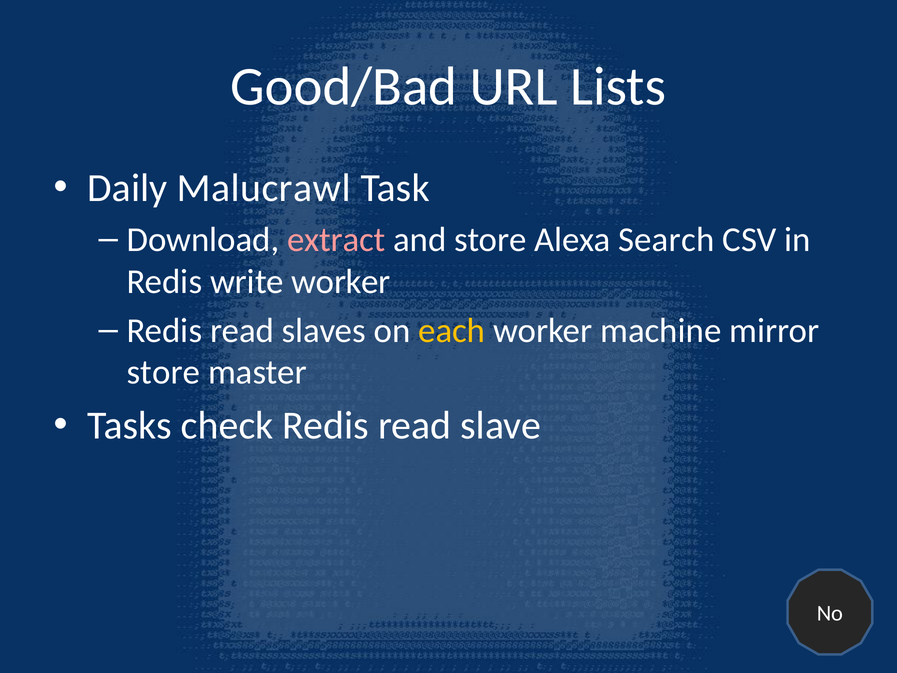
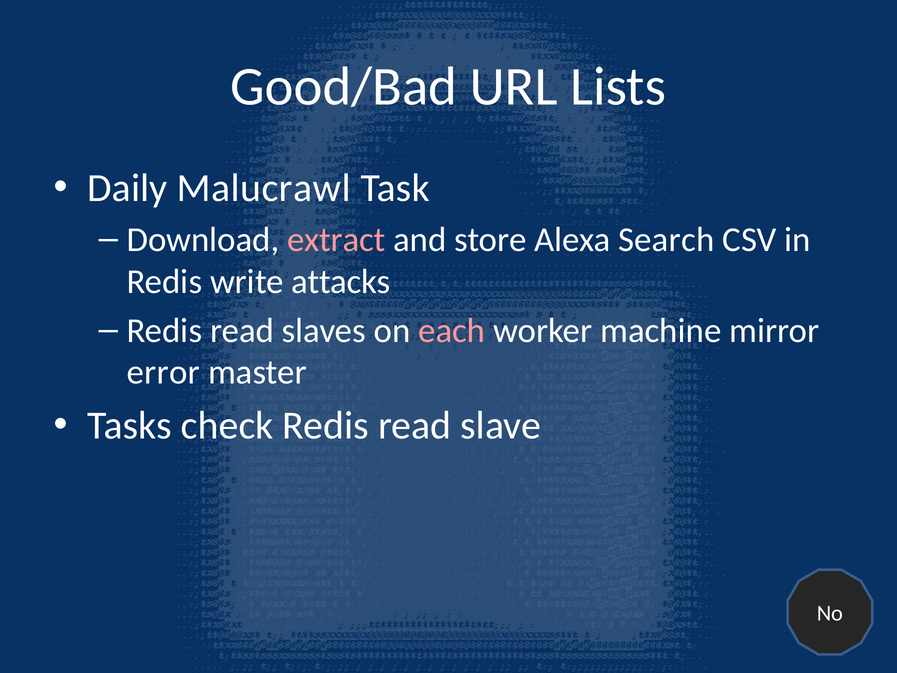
write worker: worker -> attacks (341, 282)
each colour: yellow -> pink (452, 330)
store: store -> error (163, 372)
